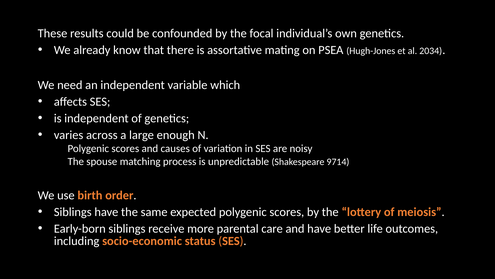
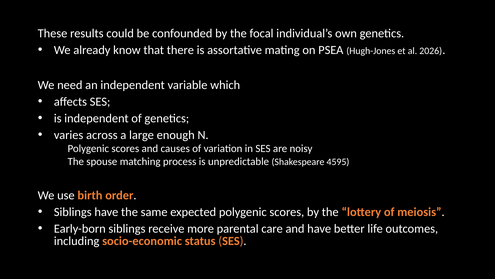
2034: 2034 -> 2026 (431, 51)
9714: 9714 -> 4595 (338, 162)
